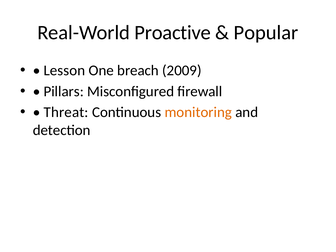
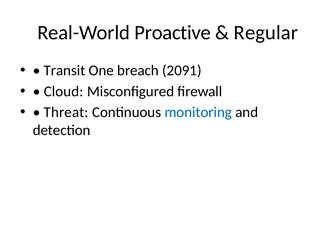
Popular: Popular -> Regular (266, 33)
Lesson: Lesson -> Transit (64, 70)
2009: 2009 -> 2091 (182, 70)
Pillars: Pillars -> Cloud (64, 91)
monitoring colour: orange -> blue (198, 112)
